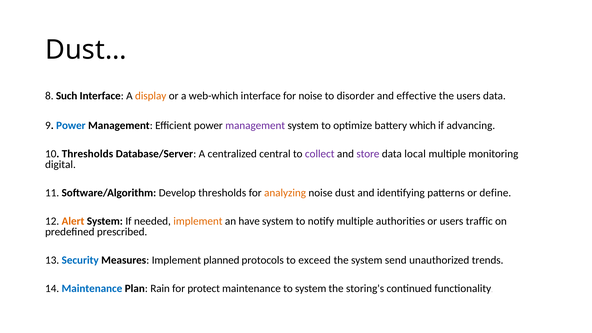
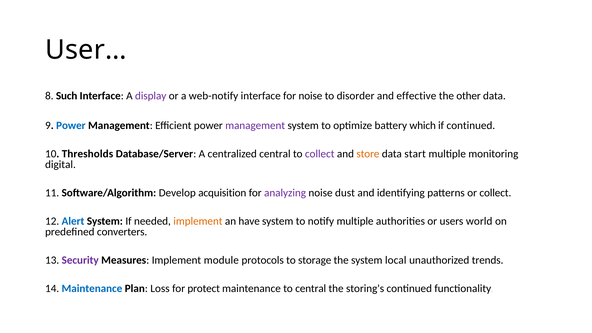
Dust…: Dust… -> User… (86, 50)
display colour: orange -> purple (151, 96)
web-which: web-which -> web-notify (214, 96)
the users: users -> other (469, 96)
if advancing: advancing -> continued (471, 125)
store colour: purple -> orange (368, 154)
local: local -> start (415, 154)
Develop thresholds: thresholds -> acquisition (222, 193)
analyzing colour: orange -> purple (285, 193)
or define: define -> collect (495, 193)
Alert colour: orange -> blue (73, 221)
traffic: traffic -> world (479, 221)
prescribed: prescribed -> converters (122, 232)
Security colour: blue -> purple (80, 260)
planned: planned -> module (221, 260)
exceed: exceed -> storage (315, 260)
send: send -> local (396, 260)
Rain: Rain -> Loss (160, 289)
to system: system -> central (311, 289)
